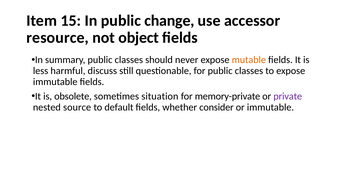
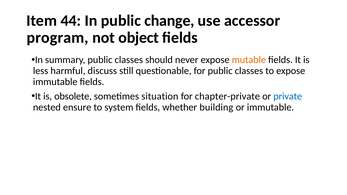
15: 15 -> 44 (71, 21)
resource: resource -> program (58, 38)
memory-private: memory-private -> chapter-private (227, 96)
private colour: purple -> blue (288, 96)
source: source -> ensure (77, 107)
default: default -> system (119, 107)
consider: consider -> building (216, 107)
